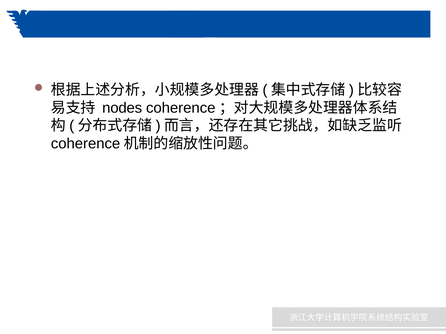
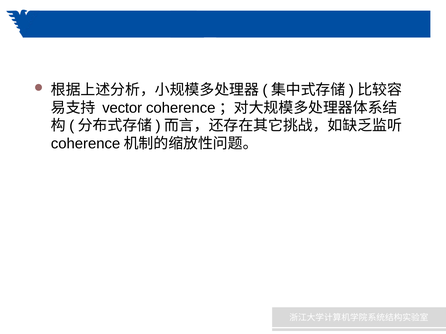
nodes: nodes -> vector (122, 108)
